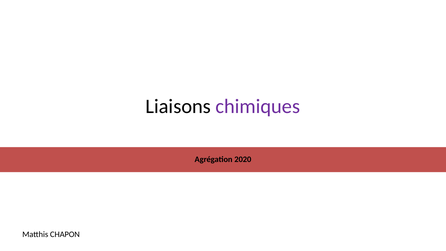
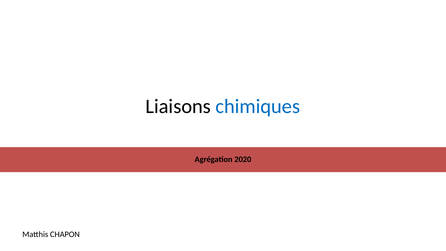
chimiques colour: purple -> blue (258, 106)
